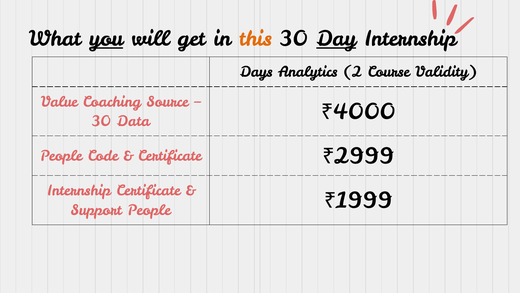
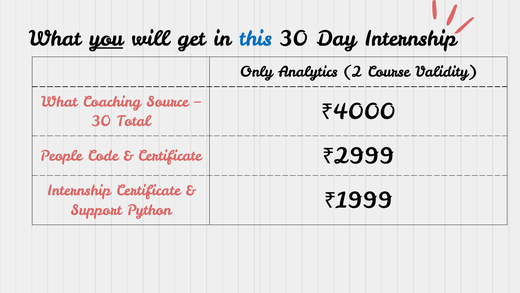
this colour: orange -> blue (255, 39)
Day underline: present -> none (336, 39)
Days: Days -> Only (256, 72)
Value: Value -> What (59, 102)
Data: Data -> Total (133, 121)
Support People: People -> Python (149, 210)
